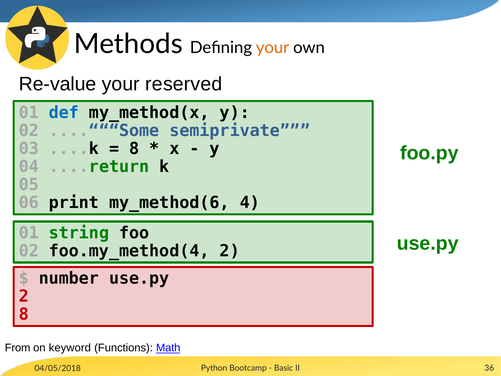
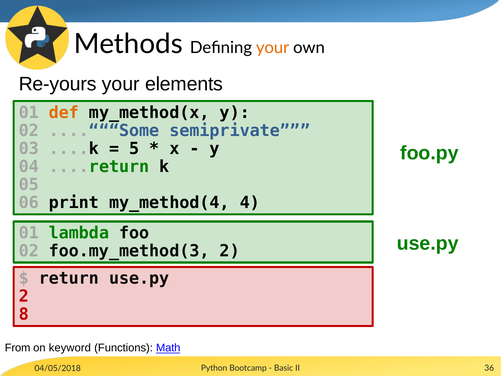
Re-value: Re-value -> Re-yours (58, 84)
reserved: reserved -> elements (184, 84)
def colour: blue -> orange (64, 112)
8: 8 -> 5 (134, 148)
my_method(6: my_method(6 -> my_method(4 (169, 203)
string: string -> lambda (79, 233)
foo.my_method(4: foo.my_method(4 -> foo.my_method(3 (129, 251)
number: number -> return (69, 278)
